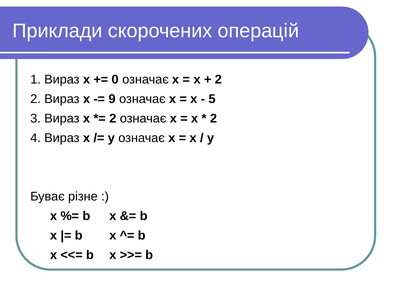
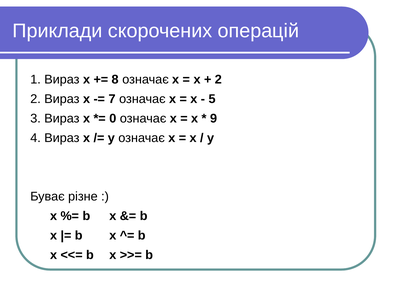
0: 0 -> 8 (115, 80)
9: 9 -> 7 (112, 99)
2: 2 -> 0 (113, 119)
2: 2 -> 9 (214, 119)
